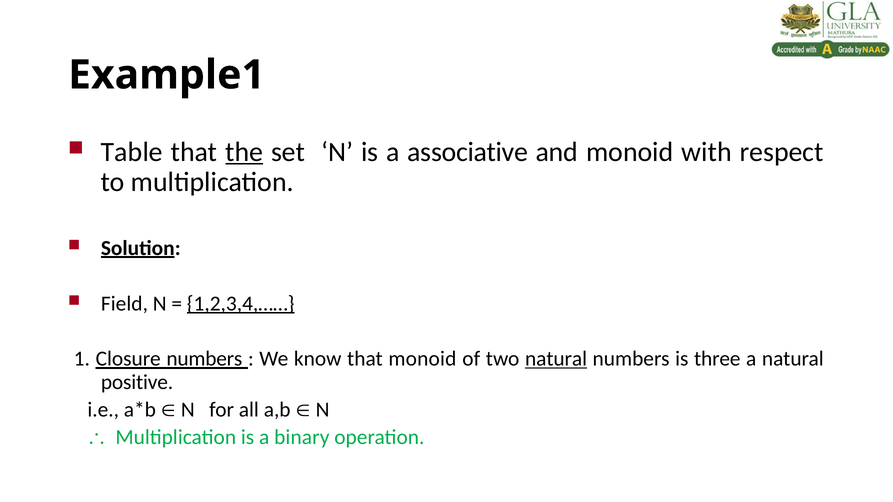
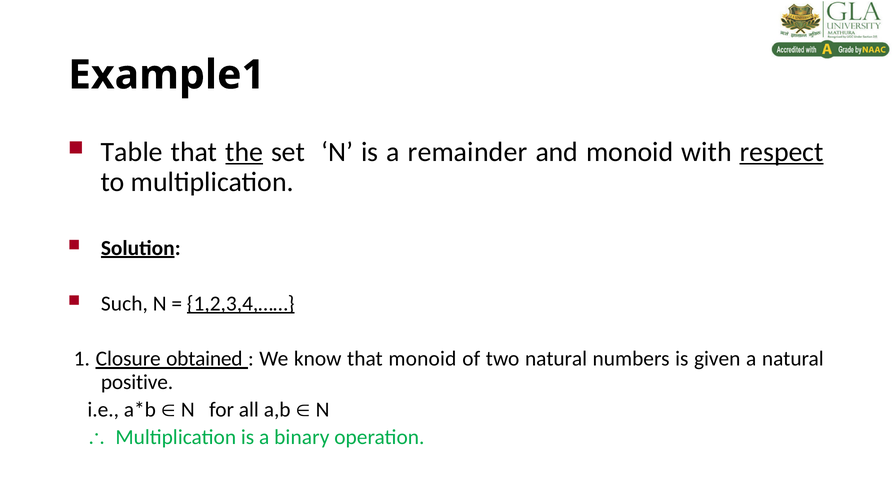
associative: associative -> remainder (468, 152)
respect underline: none -> present (782, 152)
Field: Field -> Such (124, 304)
Closure numbers: numbers -> obtained (204, 359)
natural underline: present -> none (556, 359)
three: three -> given (717, 359)
